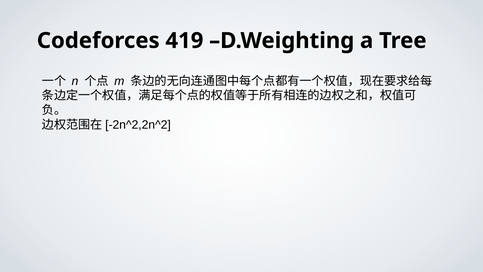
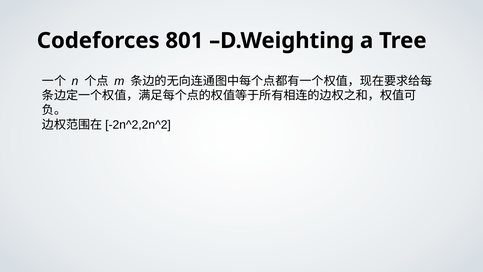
419: 419 -> 801 (184, 41)
